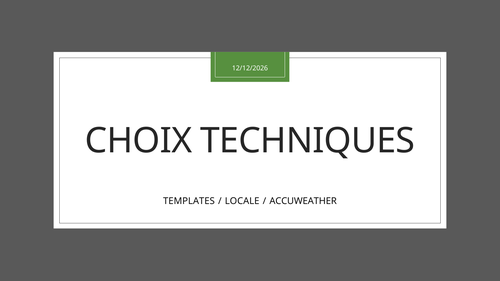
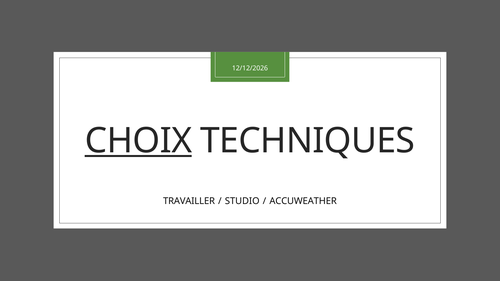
CHOIX underline: none -> present (139, 141)
TEMPLATES: TEMPLATES -> TRAVAILLER (189, 201)
LOCALE: LOCALE -> STUDIO (242, 201)
